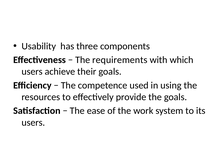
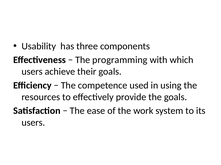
requirements: requirements -> programming (120, 60)
